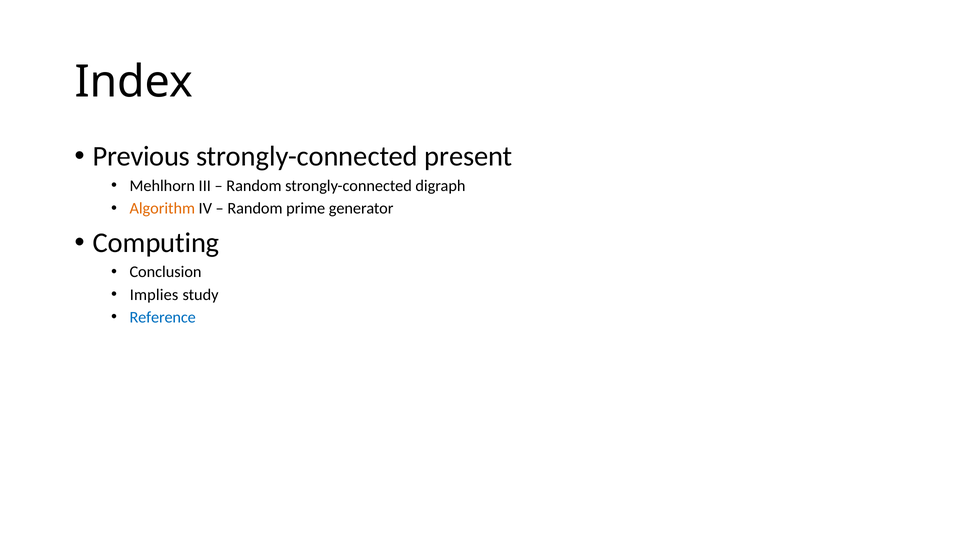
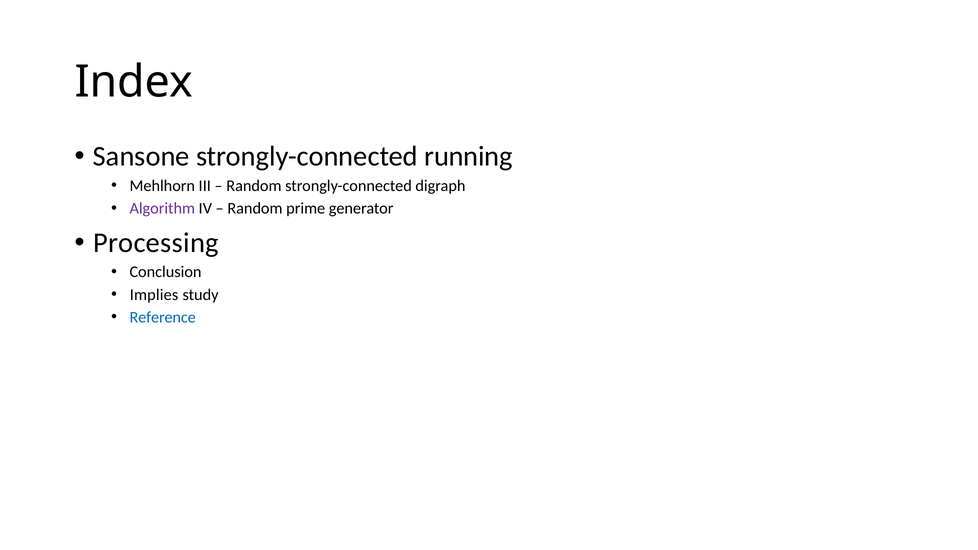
Previous: Previous -> Sansone (141, 157)
present: present -> running (468, 157)
Algorithm colour: orange -> purple (162, 208)
Computing: Computing -> Processing (156, 243)
